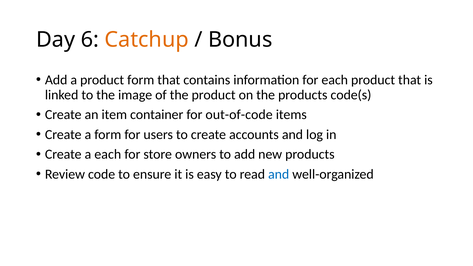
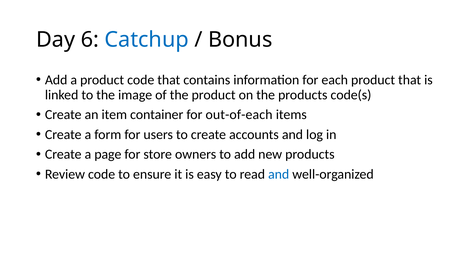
Catchup colour: orange -> blue (147, 40)
product form: form -> code (141, 80)
out-of-code: out-of-code -> out-of-each (239, 115)
a each: each -> page (108, 154)
